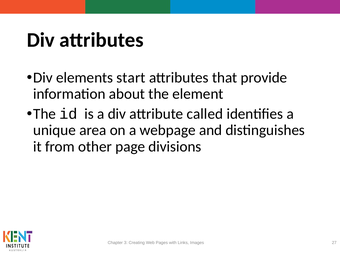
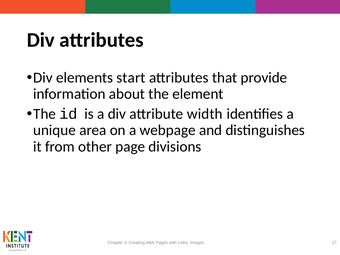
called: called -> width (205, 114)
